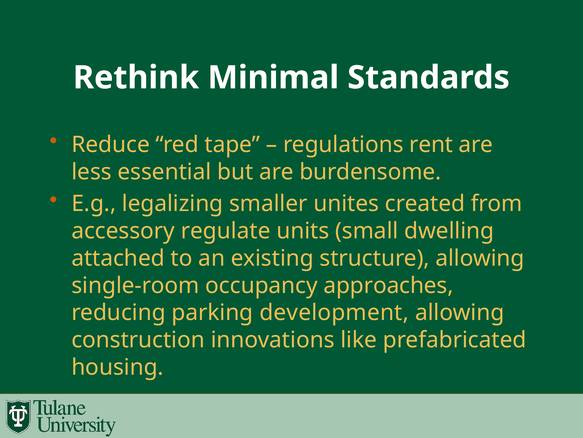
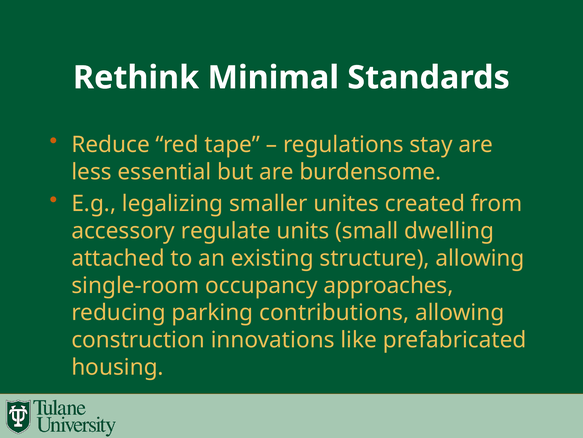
rent: rent -> stay (431, 144)
development: development -> contributions (334, 312)
